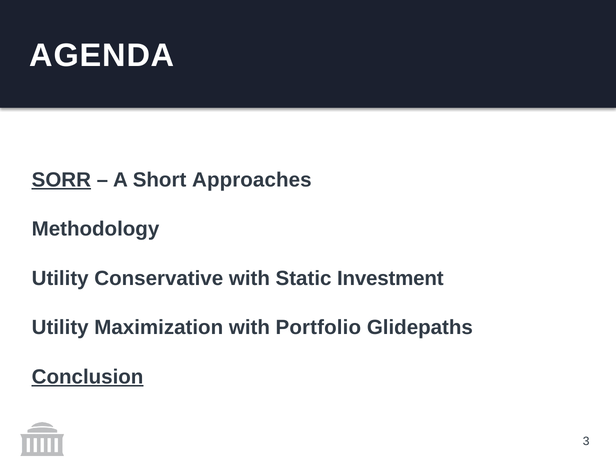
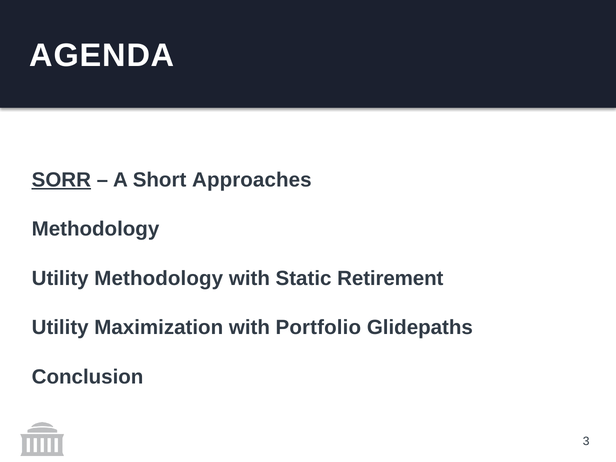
Utility Conservative: Conservative -> Methodology (159, 278)
Investment: Investment -> Retirement (390, 278)
Conclusion underline: present -> none (88, 377)
